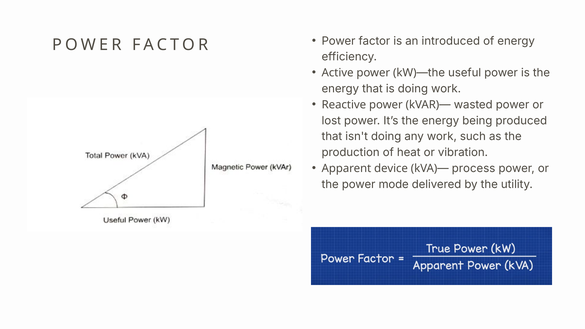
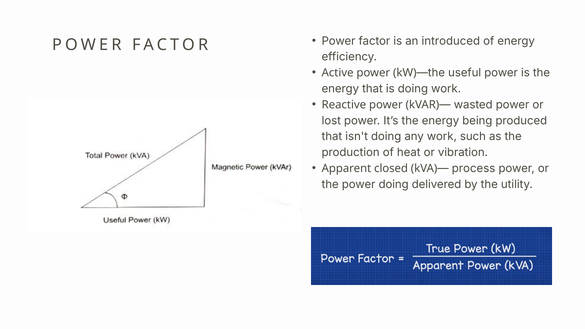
device: device -> closed (391, 168)
power mode: mode -> doing (394, 184)
